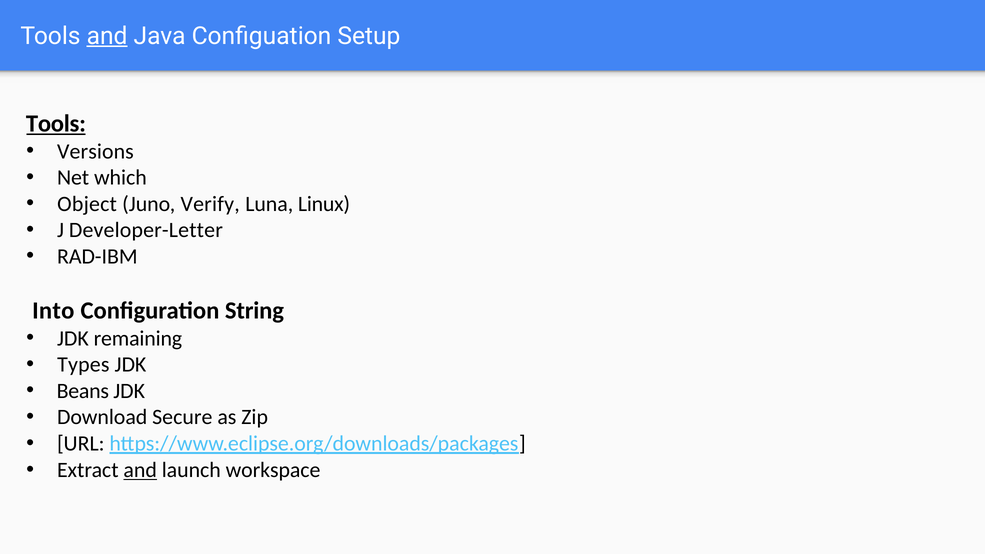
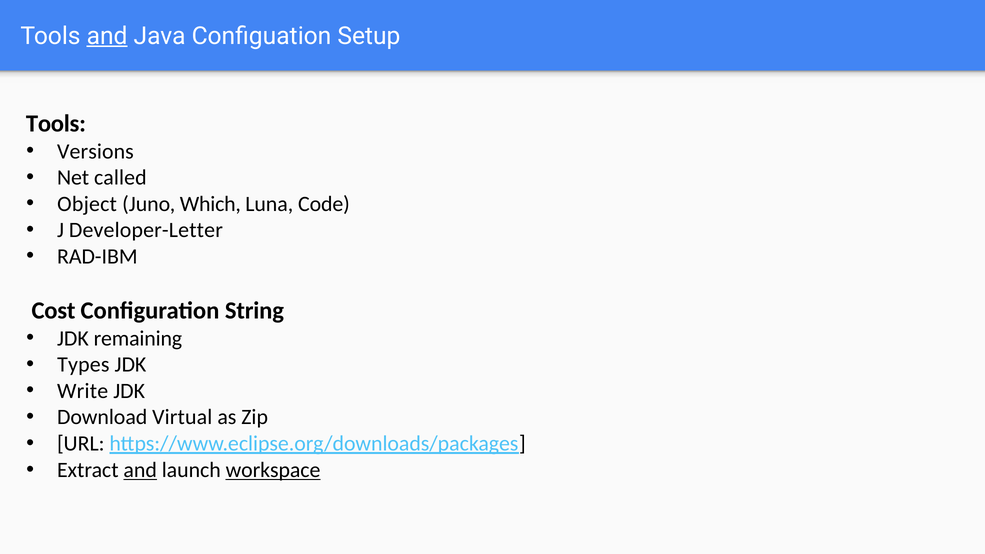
Tools underline: present -> none (56, 124)
which: which -> called (120, 178)
Verify: Verify -> Which (210, 204)
Linux: Linux -> Code (324, 204)
Into: Into -> Cost (54, 311)
Beans: Beans -> Write (83, 391)
Secure: Secure -> Virtual (182, 417)
workspace underline: none -> present (273, 470)
